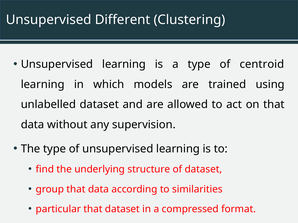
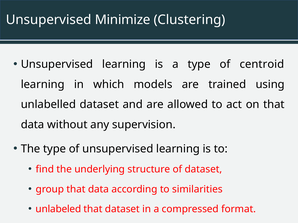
Different: Different -> Minimize (123, 20)
particular: particular -> unlabeled (58, 210)
